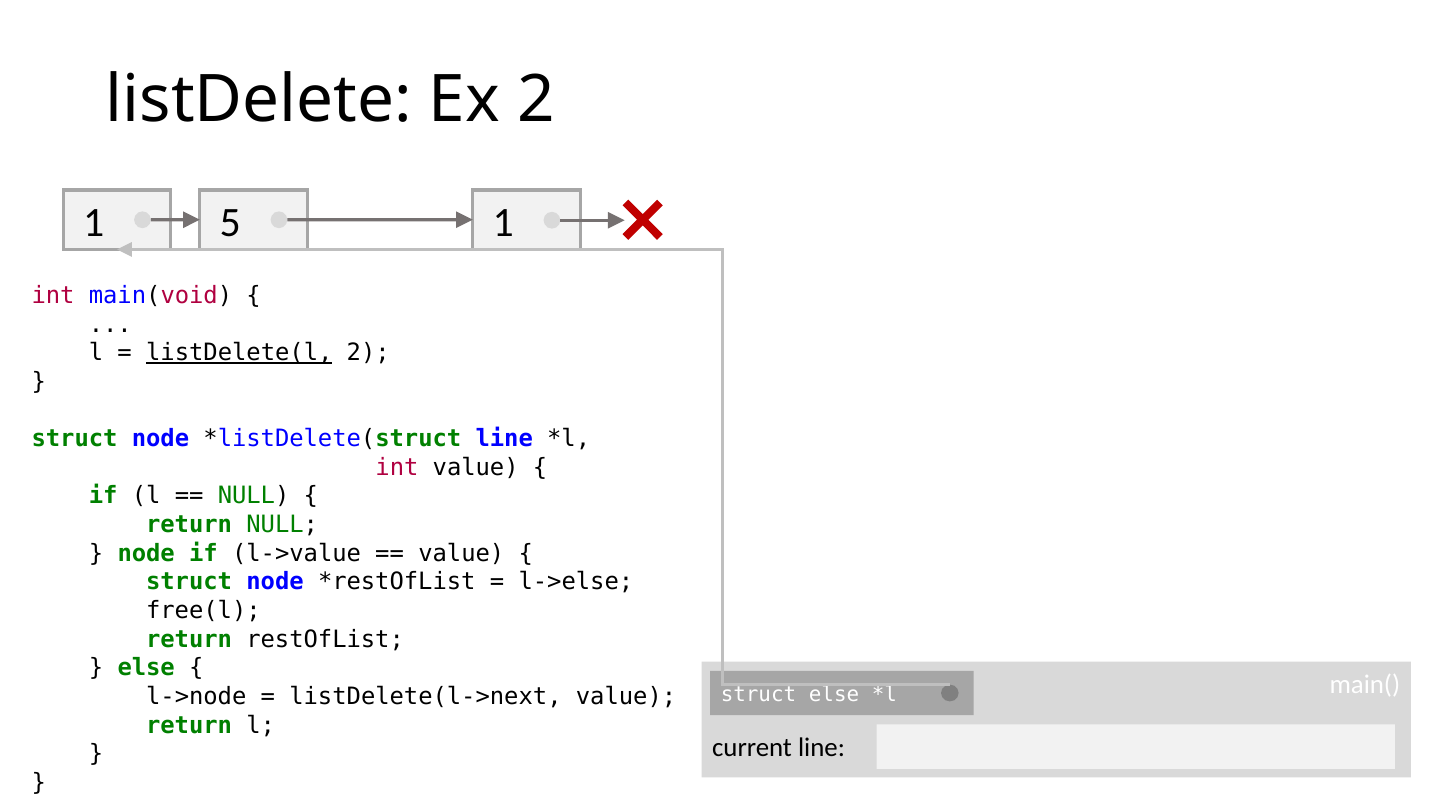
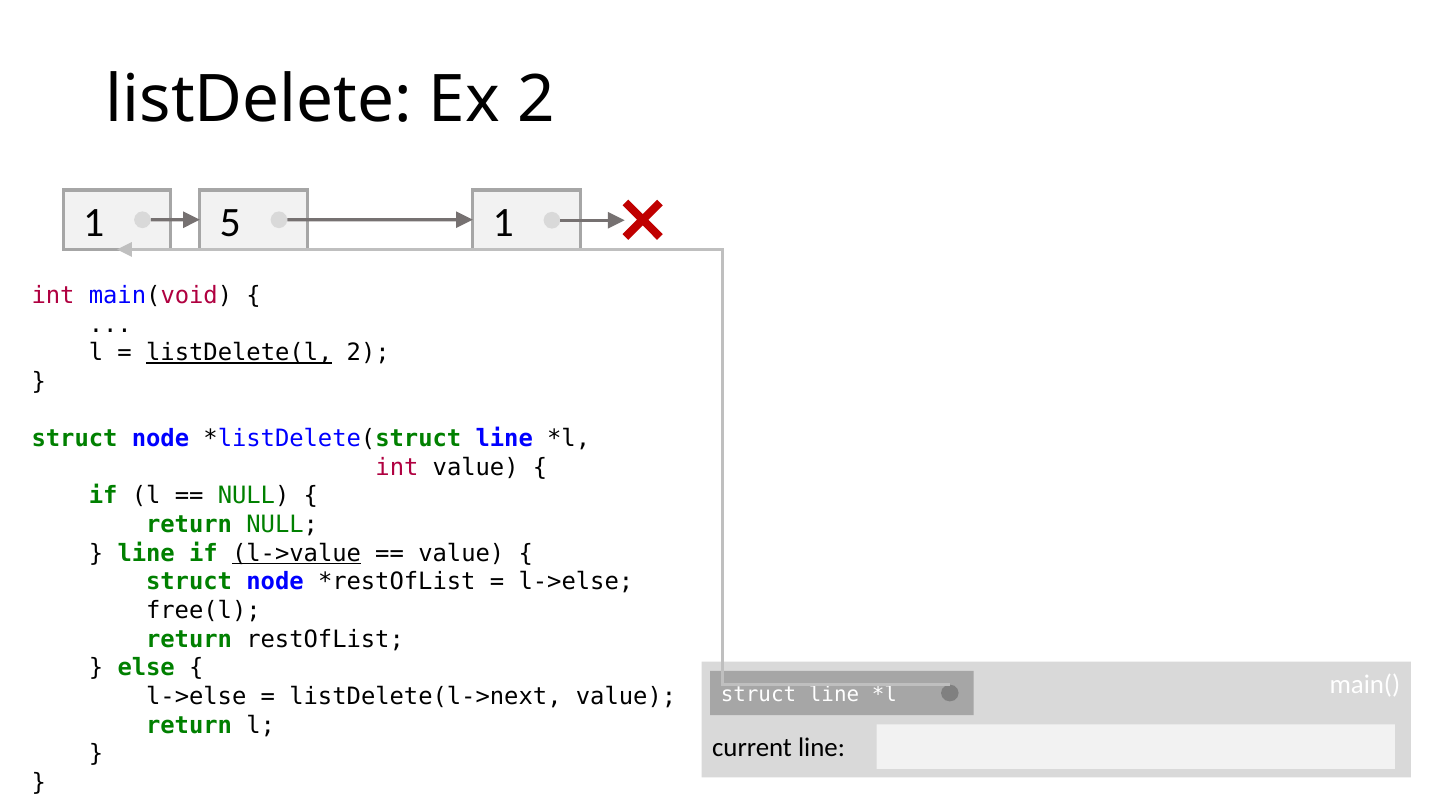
node: node -> line (146, 553)
l->value underline: none -> present (297, 553)
struct else: else -> line (834, 694)
l->node: l->node -> l->else (196, 696)
